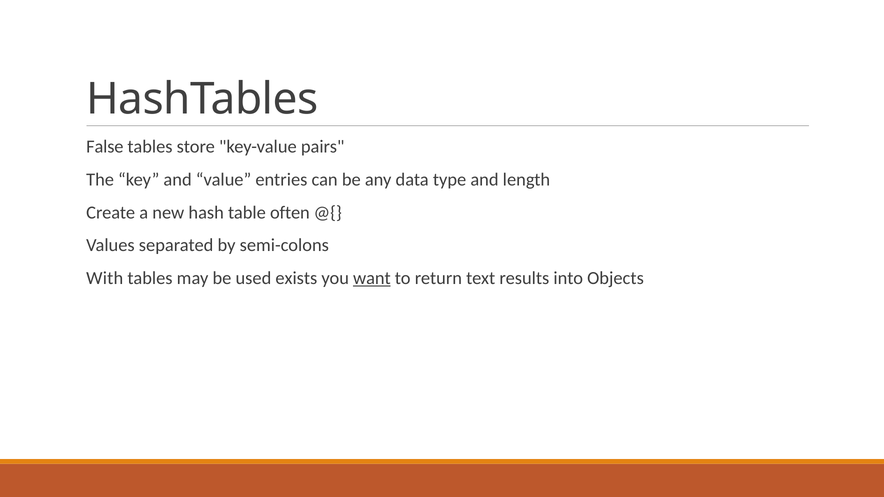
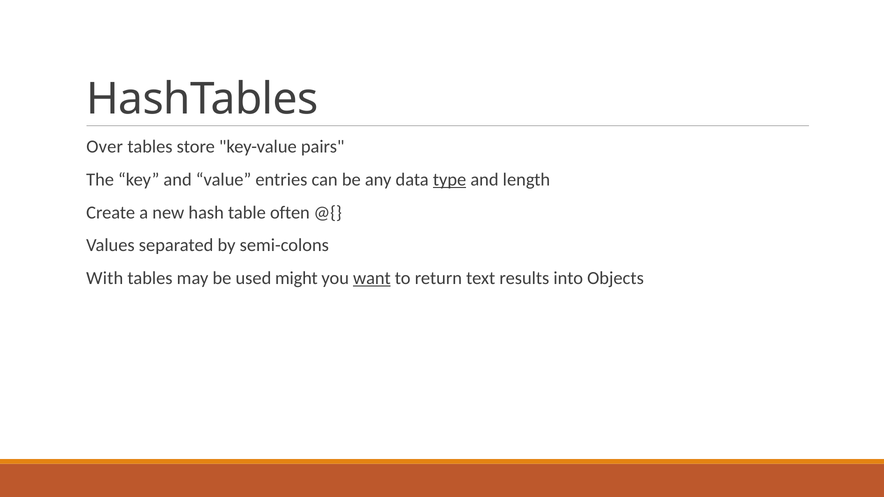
False: False -> Over (105, 147)
type underline: none -> present (450, 180)
exists: exists -> might (296, 278)
